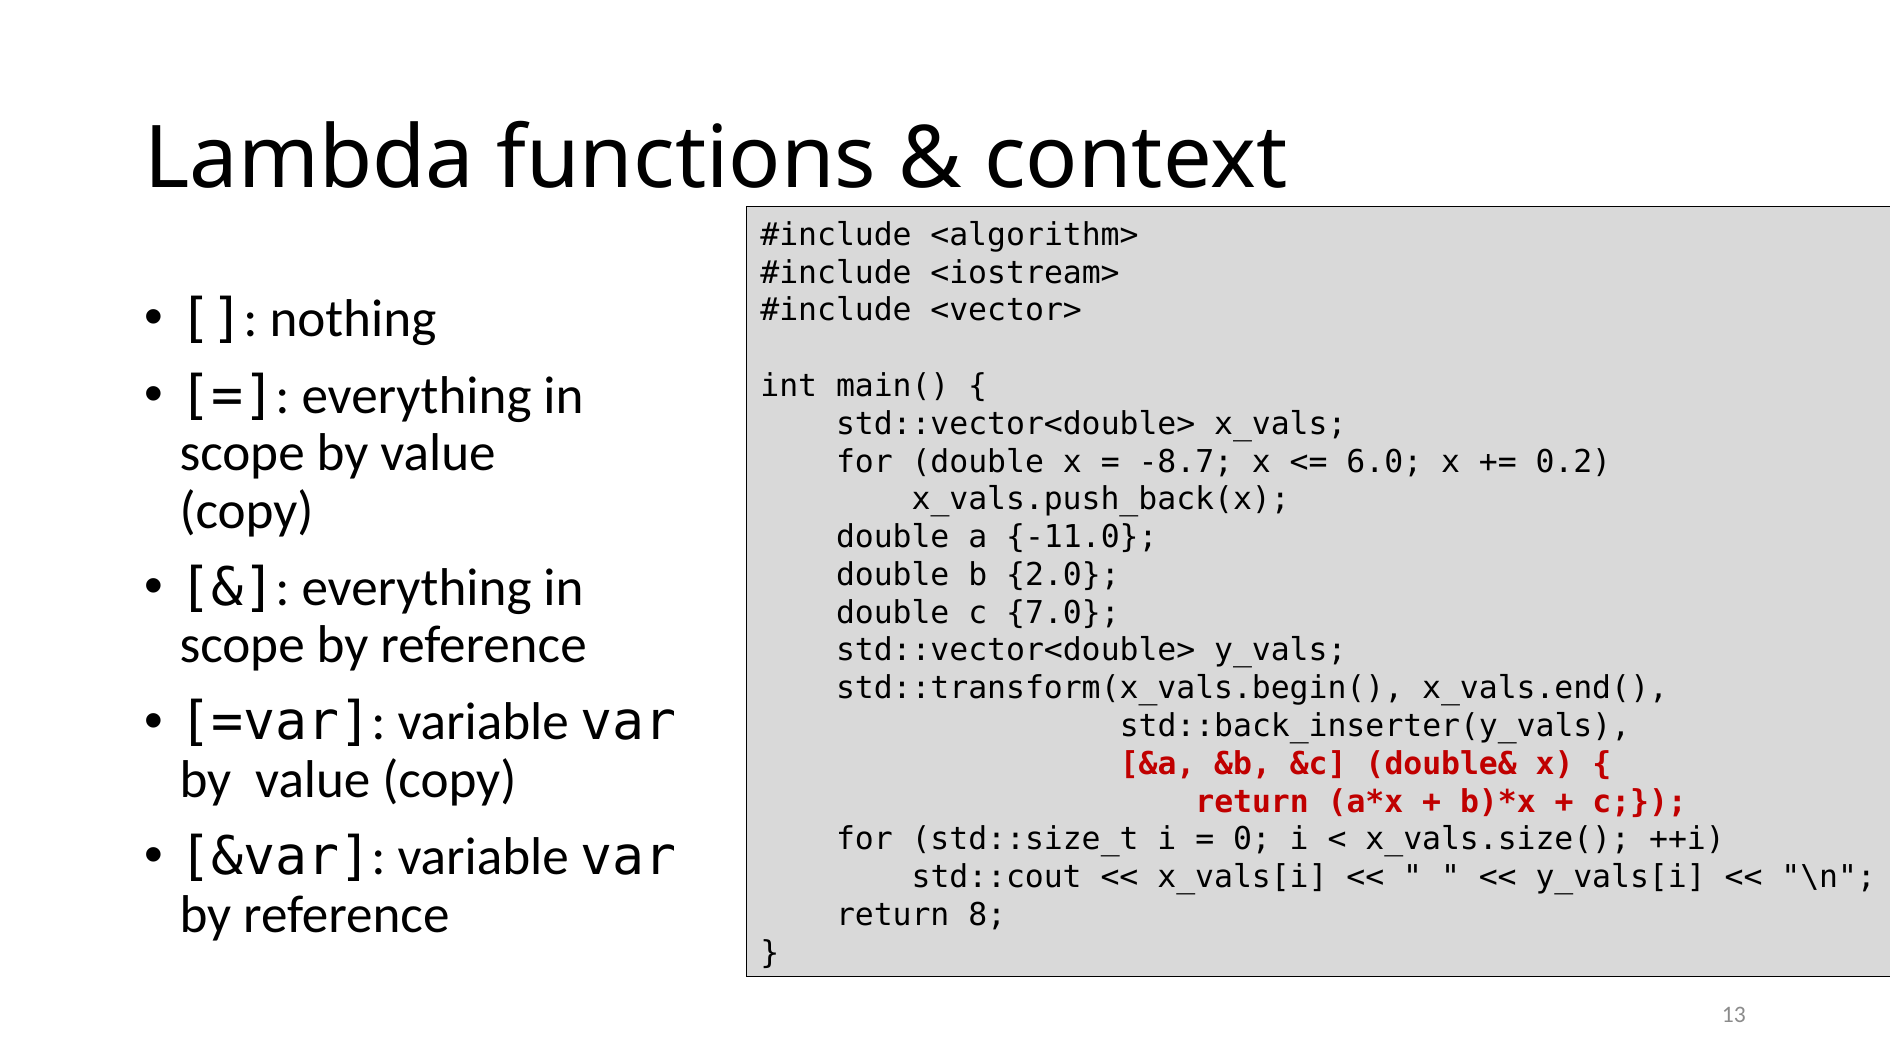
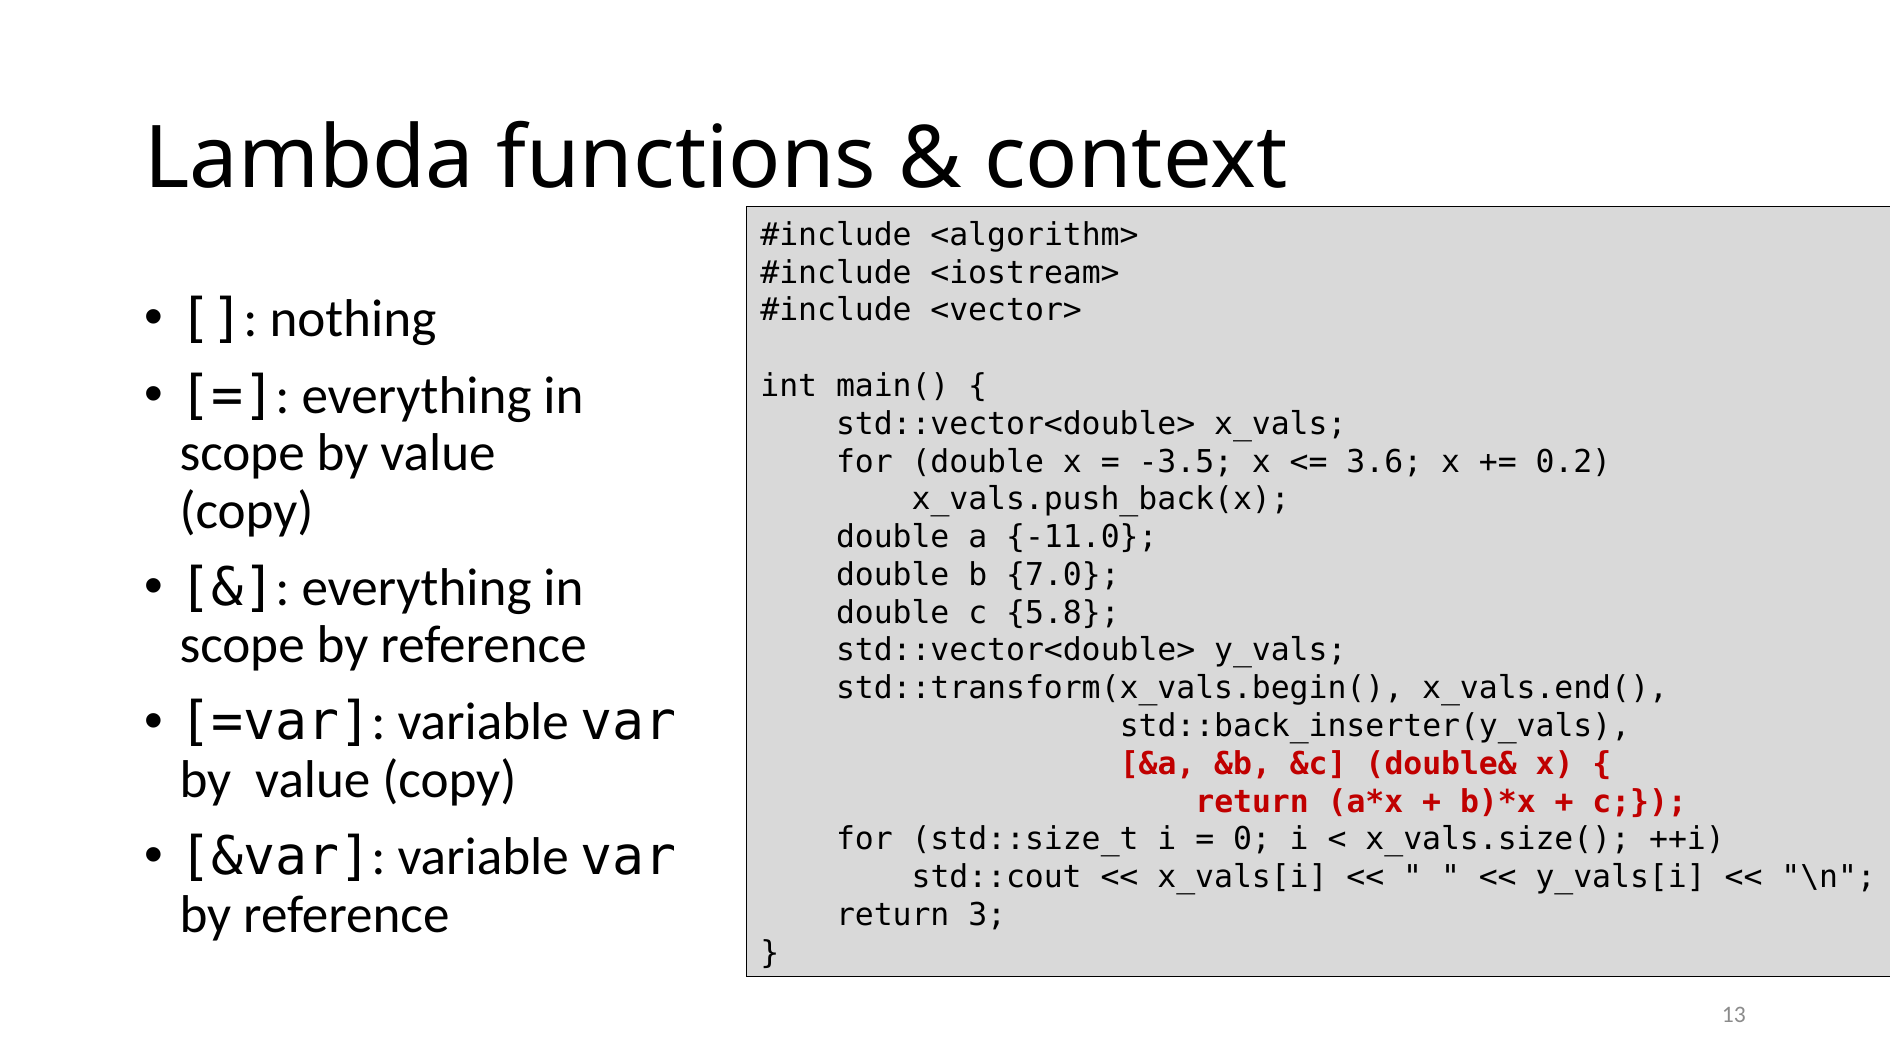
-8.7: -8.7 -> -3.5 (1186, 462)
6.0: 6.0 -> 3.6 (1384, 462)
2.0: 2.0 -> 7.0 (1063, 575)
7.0: 7.0 -> 5.8 (1063, 613)
8: 8 -> 3 (987, 915)
